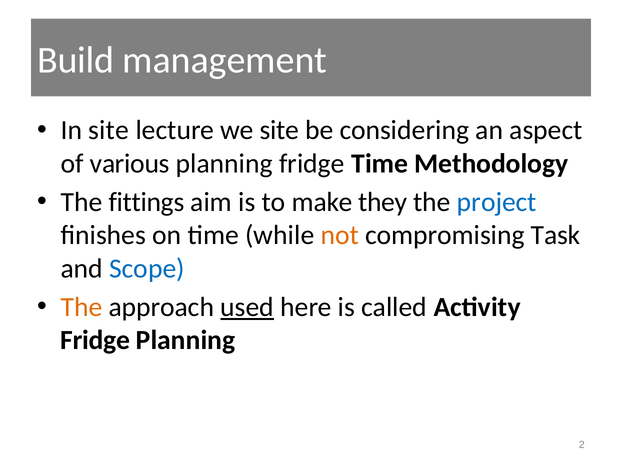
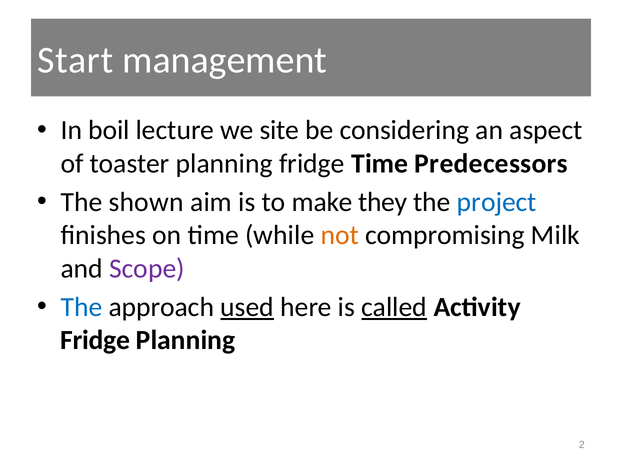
Build: Build -> Start (75, 60)
In site: site -> boil (109, 130)
various: various -> toaster (130, 164)
Methodology: Methodology -> Predecessors (491, 164)
fittings: fittings -> shown (146, 202)
Task: Task -> Milk (555, 236)
Scope colour: blue -> purple (147, 269)
The colour: orange -> blue (82, 307)
called underline: none -> present (394, 307)
